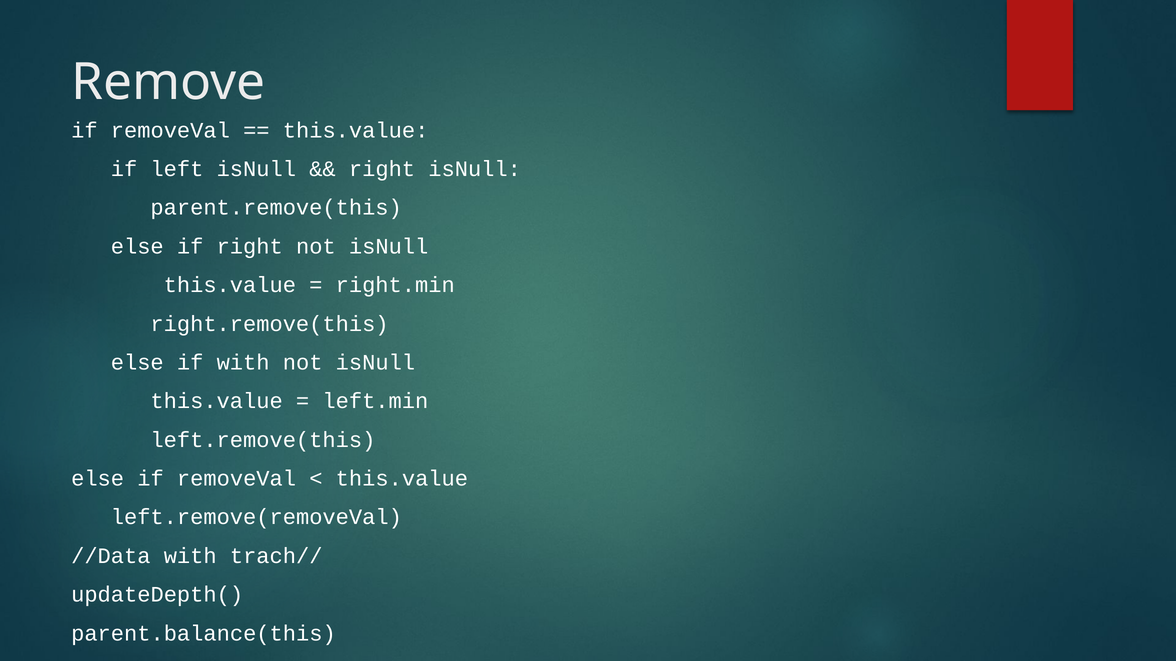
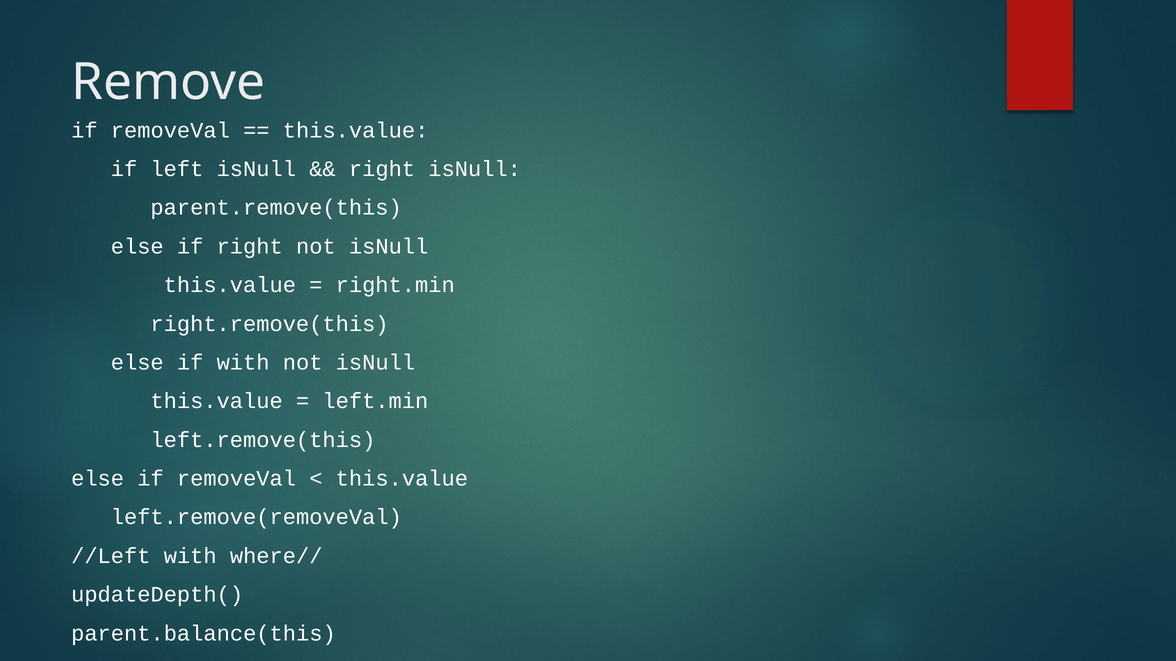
//Data: //Data -> //Left (111, 556)
trach//: trach// -> where// (276, 556)
